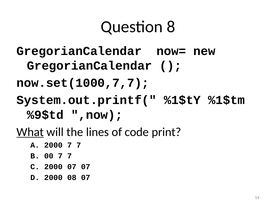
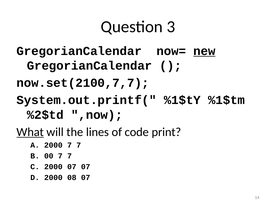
8: 8 -> 3 (171, 27)
new underline: none -> present (204, 51)
now.set(1000,7,7: now.set(1000,7,7 -> now.set(2100,7,7 (83, 83)
%9$td: %9$td -> %2$td (45, 115)
